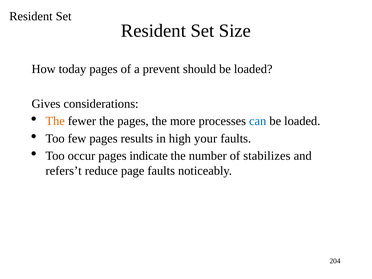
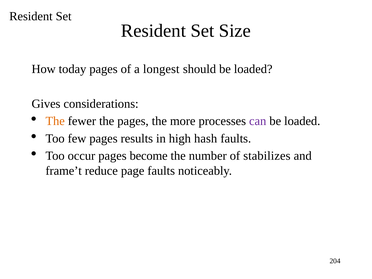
prevent: prevent -> longest (161, 69)
can colour: blue -> purple (258, 121)
your: your -> hash (206, 138)
indicate: indicate -> become (149, 156)
refers’t: refers’t -> frame’t (64, 171)
